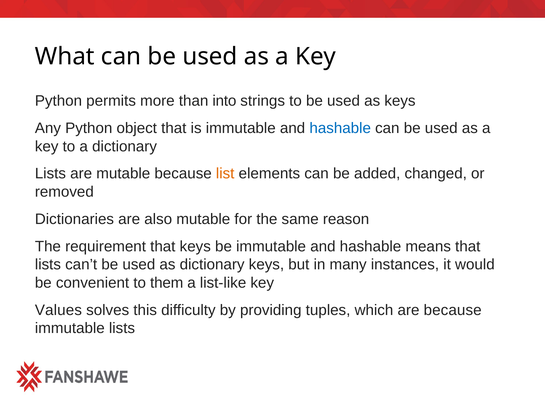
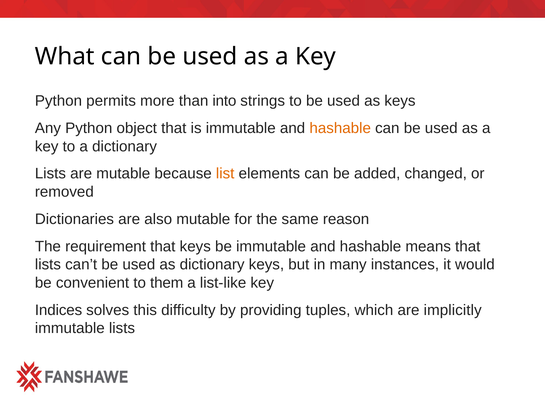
hashable colour: blue -> orange (340, 128)
Values: Values -> Indices (59, 310)
are because: because -> implicitly (453, 310)
